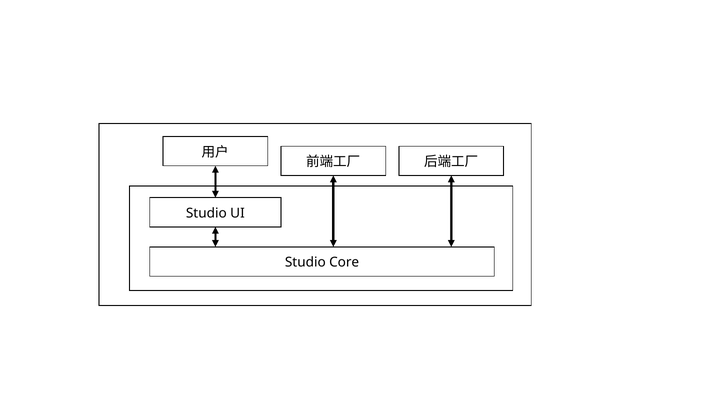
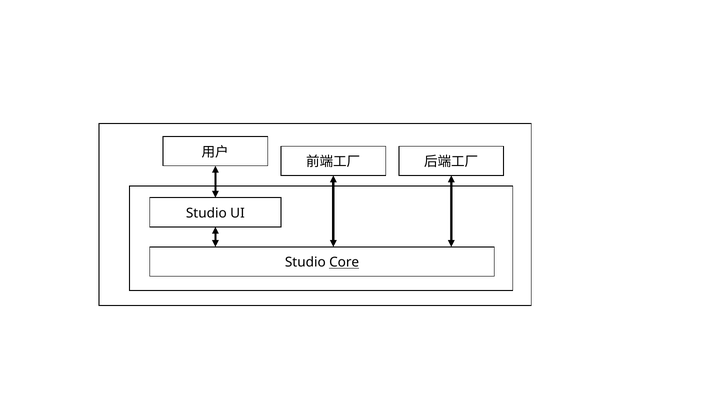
Core underline: none -> present (344, 262)
